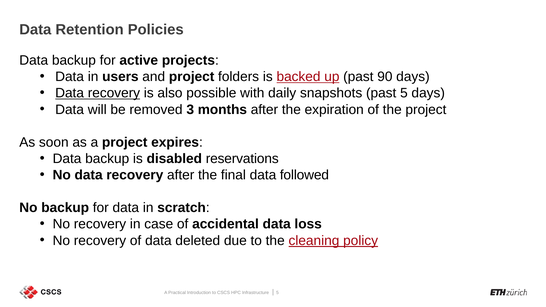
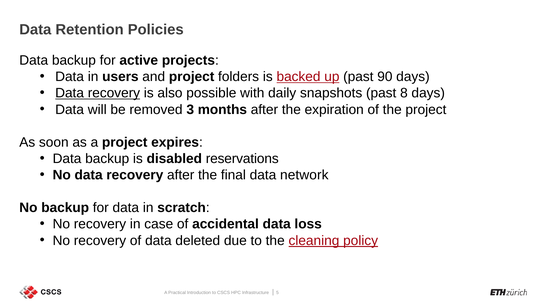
past 5: 5 -> 8 (404, 93)
followed: followed -> network (304, 175)
